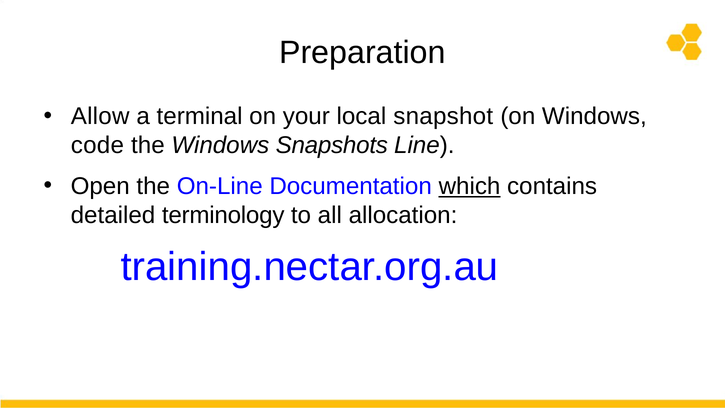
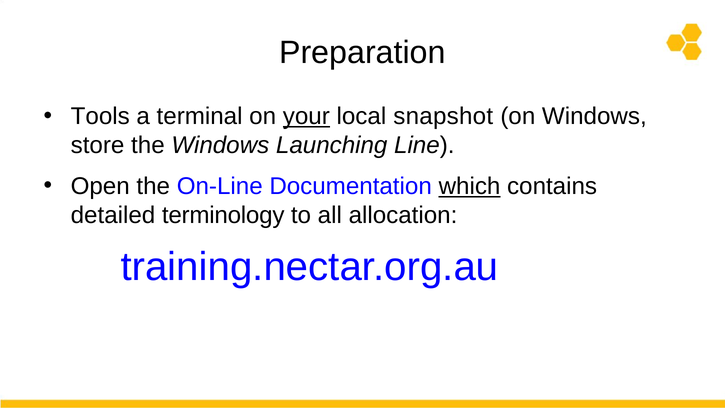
Allow: Allow -> Tools (100, 116)
your underline: none -> present (306, 116)
code: code -> store (98, 145)
Snapshots: Snapshots -> Launching (332, 145)
